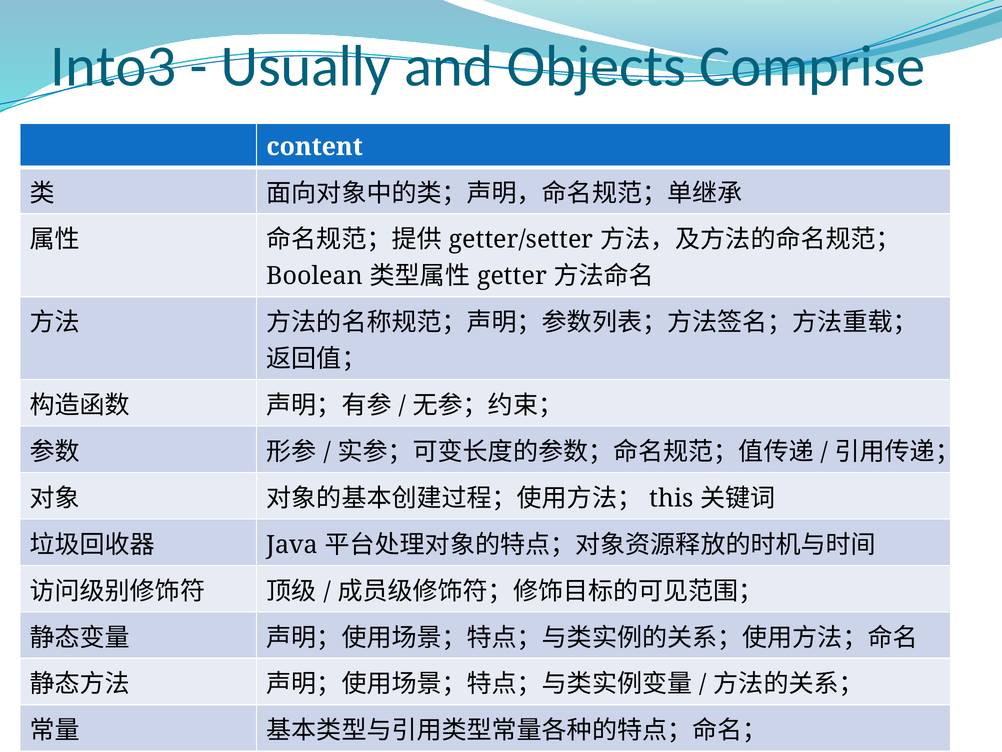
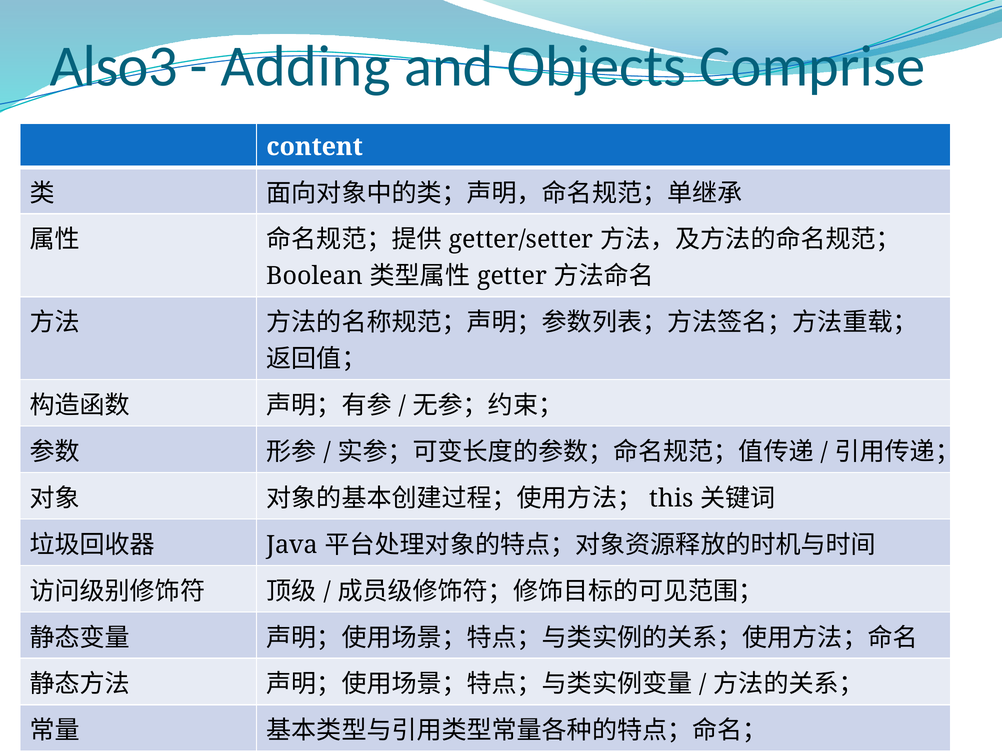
Into3: Into3 -> Also3 (114, 66)
Usually: Usually -> Adding (306, 66)
